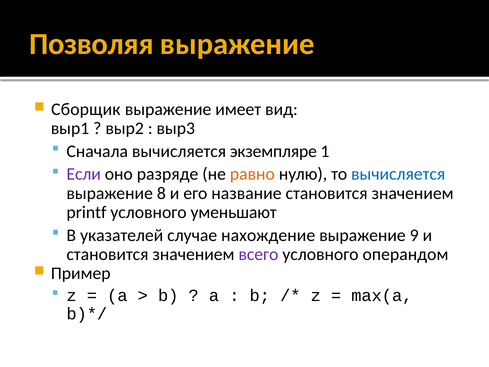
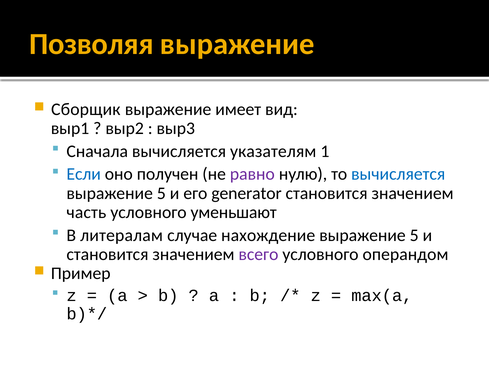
экземпляре: экземпляре -> указателям (273, 151)
Если colour: purple -> blue (84, 174)
разряде: разряде -> получен (168, 174)
равно colour: orange -> purple (252, 174)
8: 8 -> 5 (161, 193)
название: название -> generator (247, 193)
printf: printf -> часть (86, 212)
указателей: указателей -> литералам (122, 235)
9: 9 -> 5 (414, 235)
